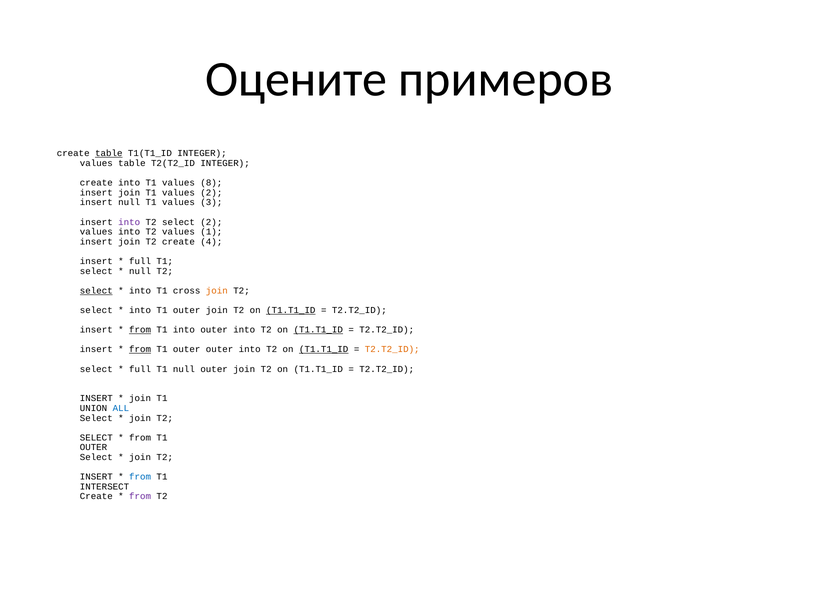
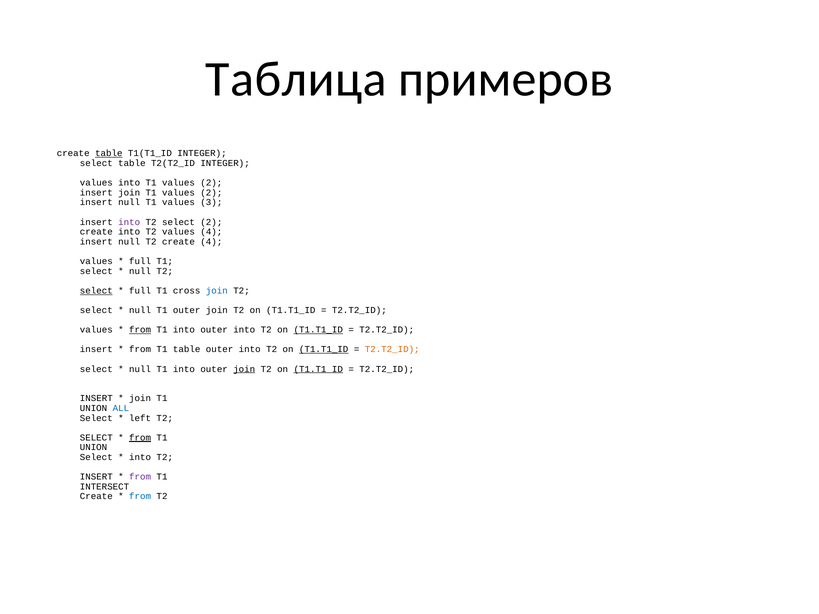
Оцените: Оцените -> Таблица (296, 79)
values: values -> select (96, 163)
create: create -> values (96, 183)
into T1 values 8: 8 -> 2 (211, 183)
values: values -> create (96, 232)
values 1: 1 -> 4 (211, 232)
join: join -> null (129, 242)
insert: insert -> values (96, 261)
into: into -> full (140, 291)
join colour: orange -> blue (217, 291)
into: into -> null (140, 310)
T1.T1_ID underline: present -> none (291, 310)
insert: insert -> values (96, 330)
from underline: present -> none (140, 350)
outer: outer -> table (187, 350)
full: full -> null (140, 369)
null: null -> into (184, 369)
join underline: none -> present (244, 369)
T1.T1_ID underline: none -> present (318, 369)
join: join -> left (140, 418)
from underline: none -> present (140, 438)
OUTER: OUTER -> UNION (94, 448)
join: join -> into (140, 457)
from colour: blue -> purple (140, 477)
from colour: purple -> blue (140, 497)
